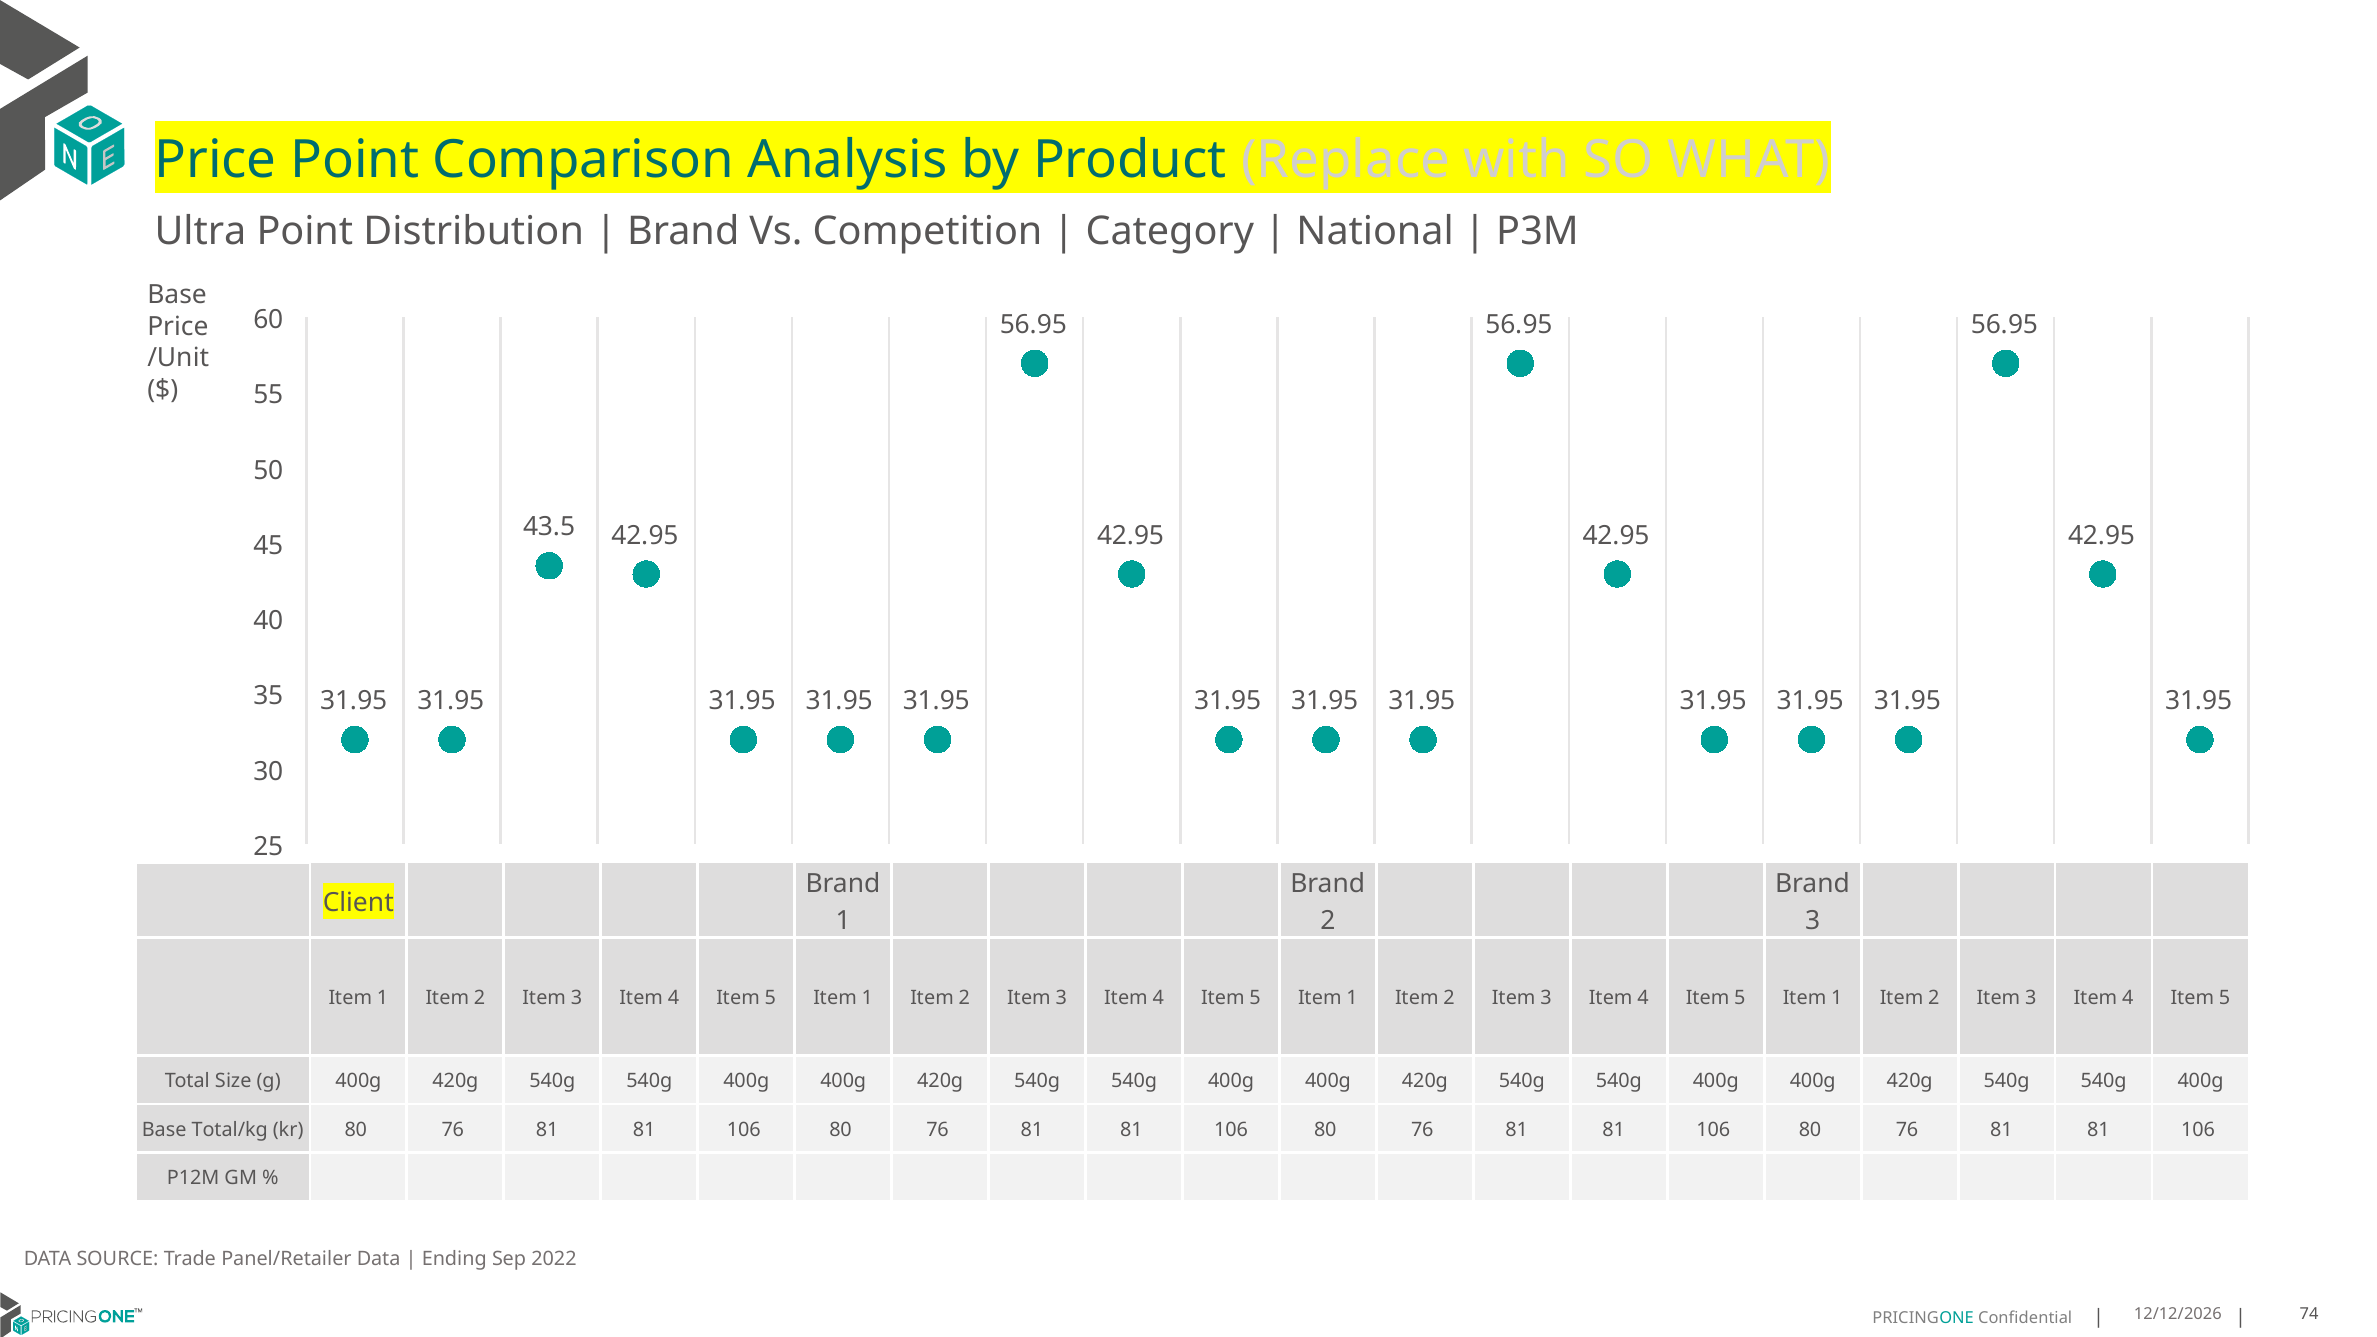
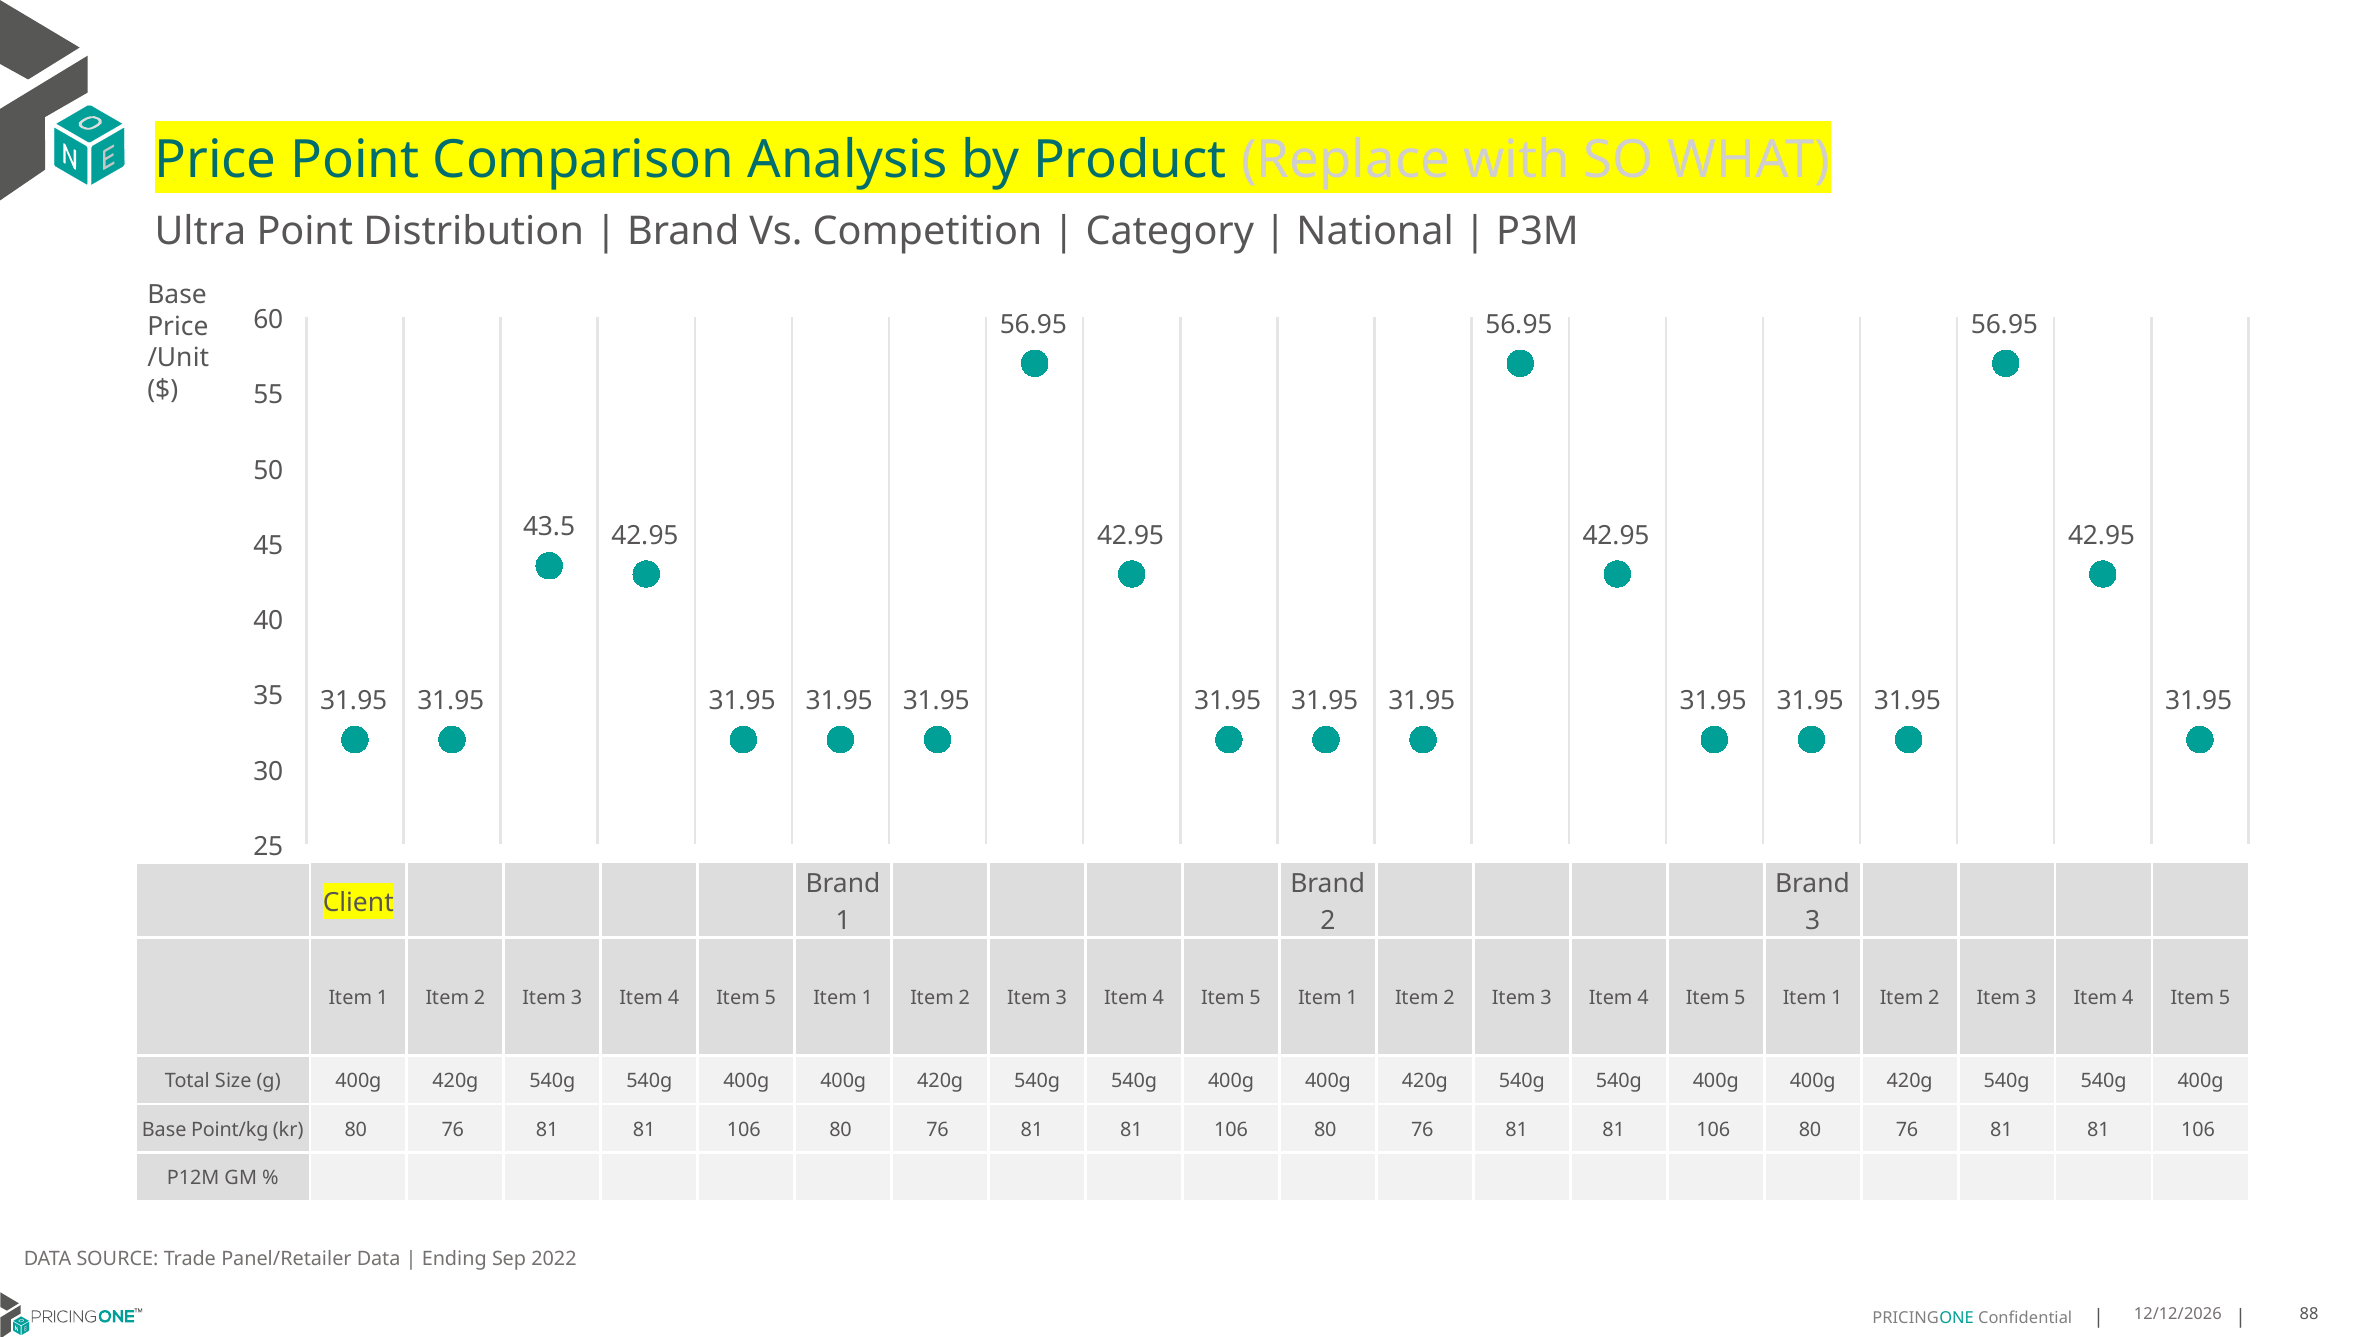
Total/kg: Total/kg -> Point/kg (230, 1130)
74: 74 -> 88 (2309, 1315)
